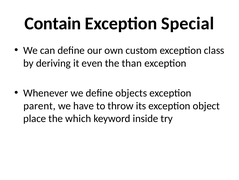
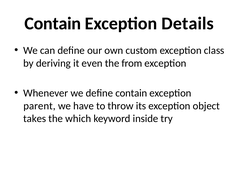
Special: Special -> Details (188, 23)
than: than -> from (132, 63)
define objects: objects -> contain (131, 93)
place: place -> takes (35, 118)
